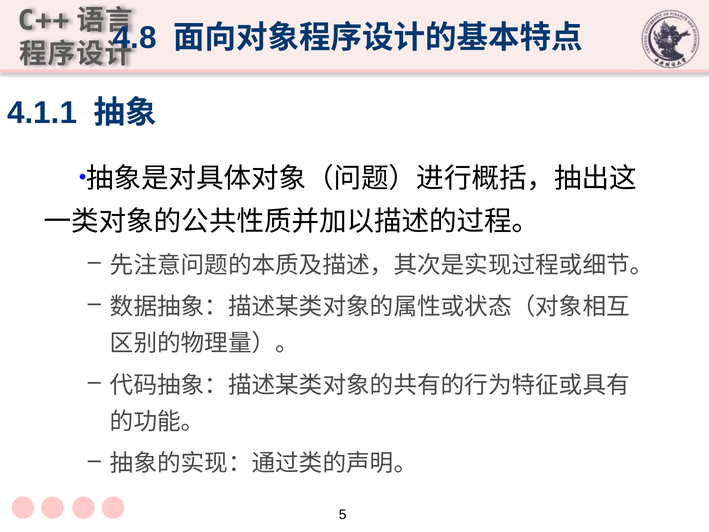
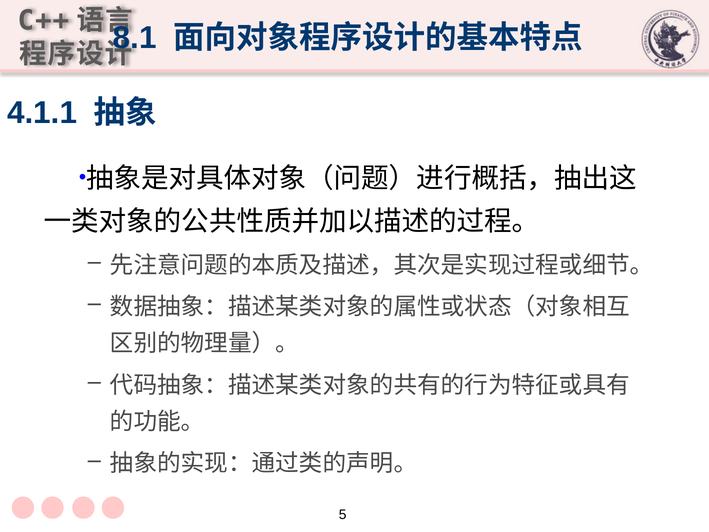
4.8: 4.8 -> 8.1 (135, 38)
